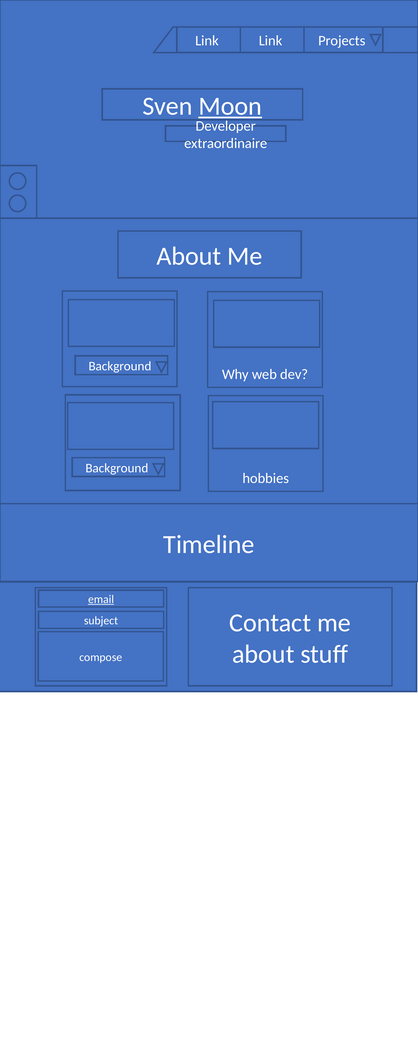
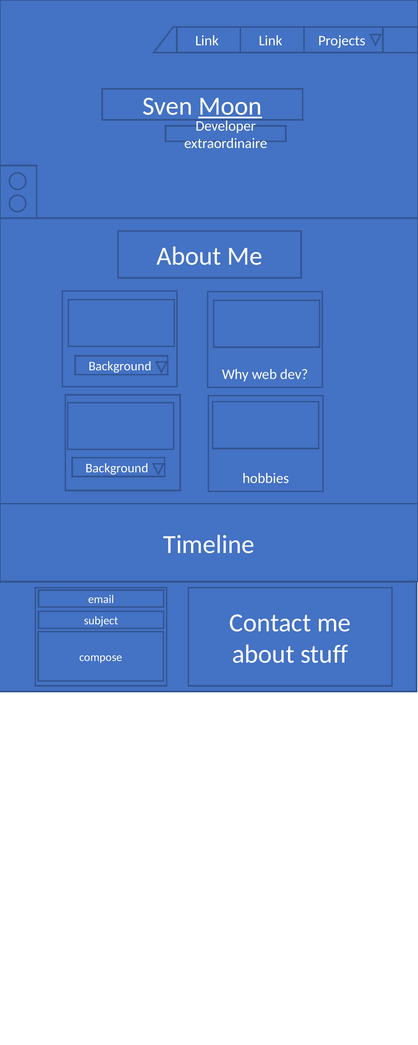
email underline: present -> none (101, 599)
